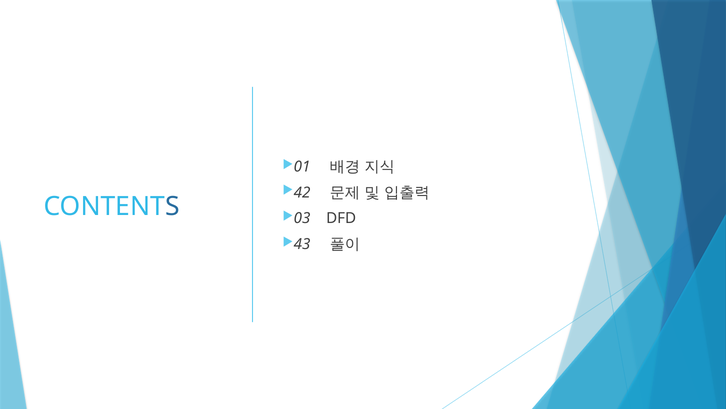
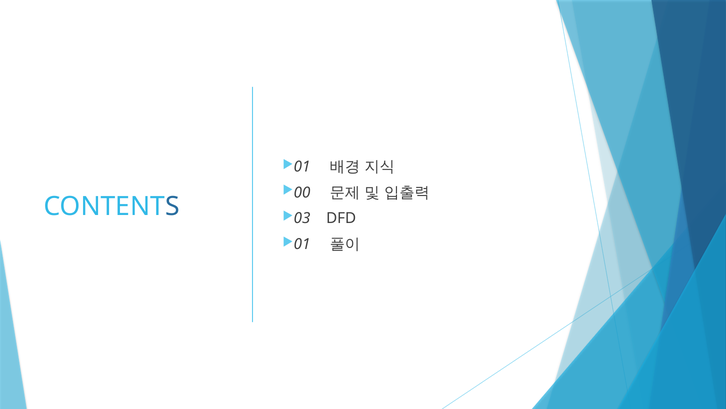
42: 42 -> 00 (302, 192)
43: 43 -> 01 (302, 244)
